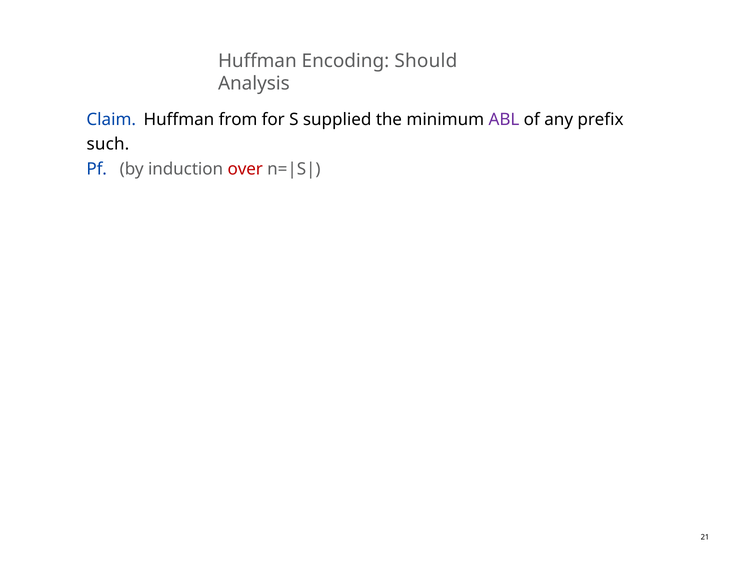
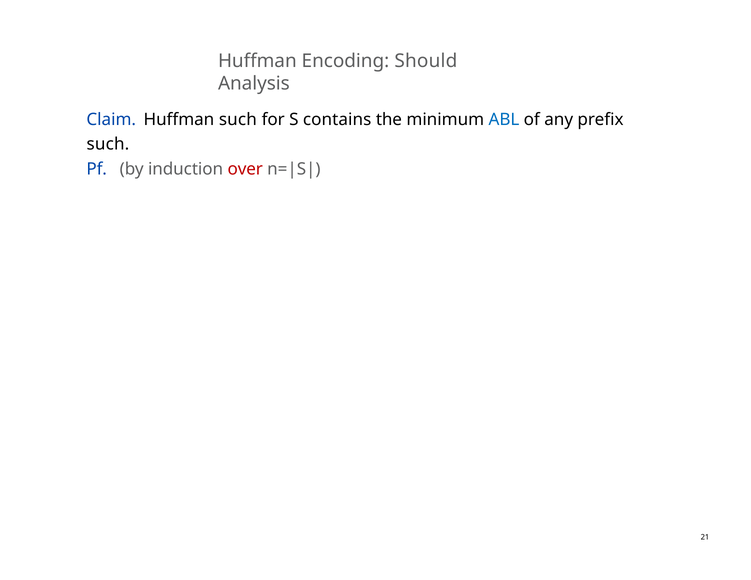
Huffman from: from -> such (238, 120)
supplied: supplied -> contains (337, 120)
ABL colour: purple -> blue (504, 120)
